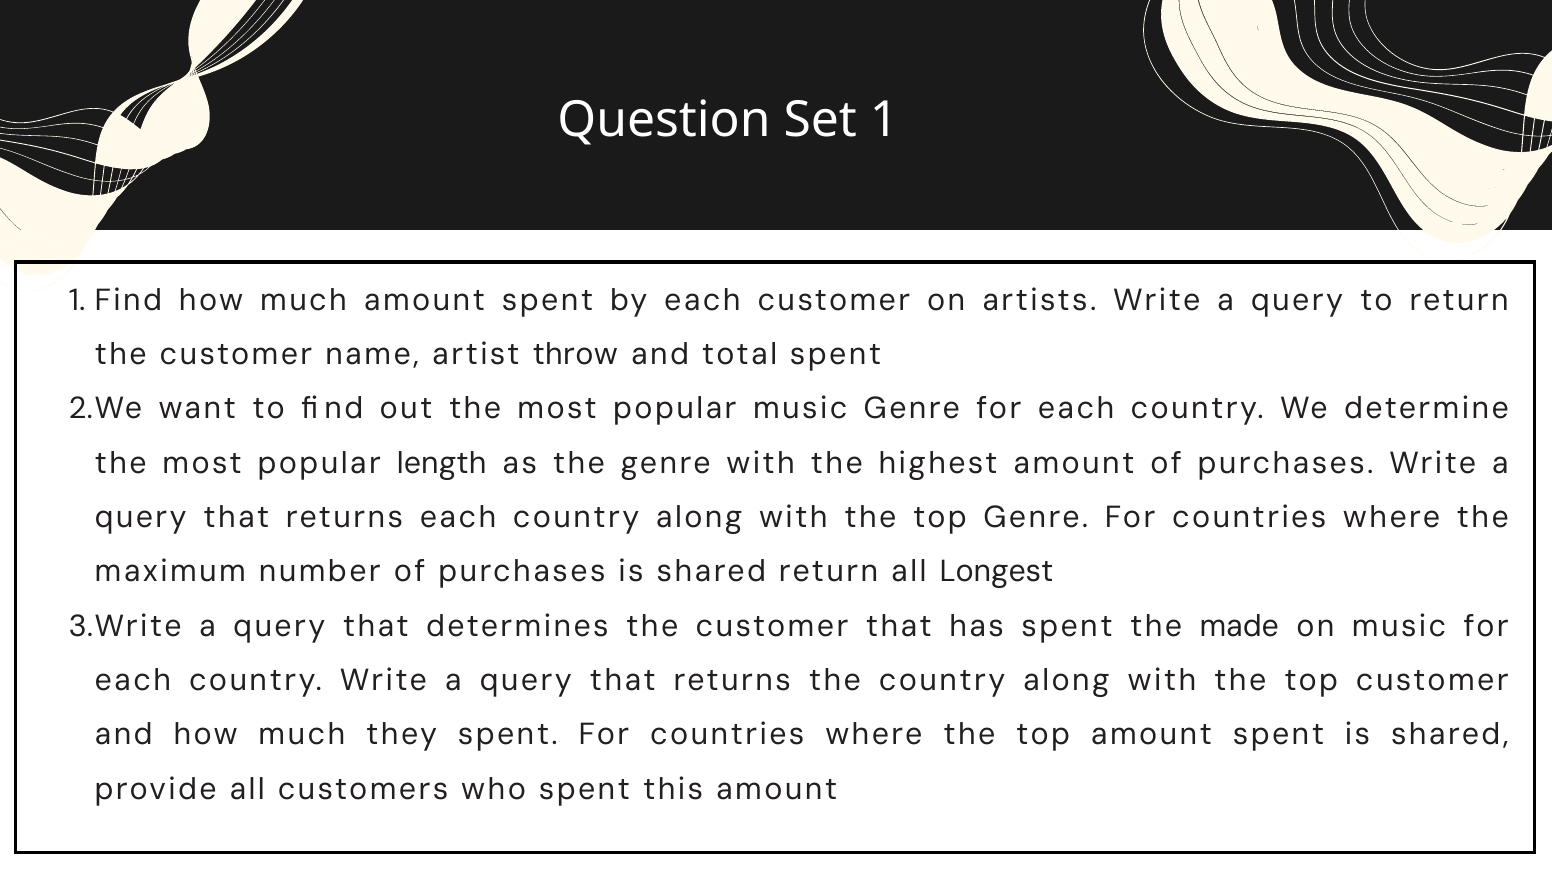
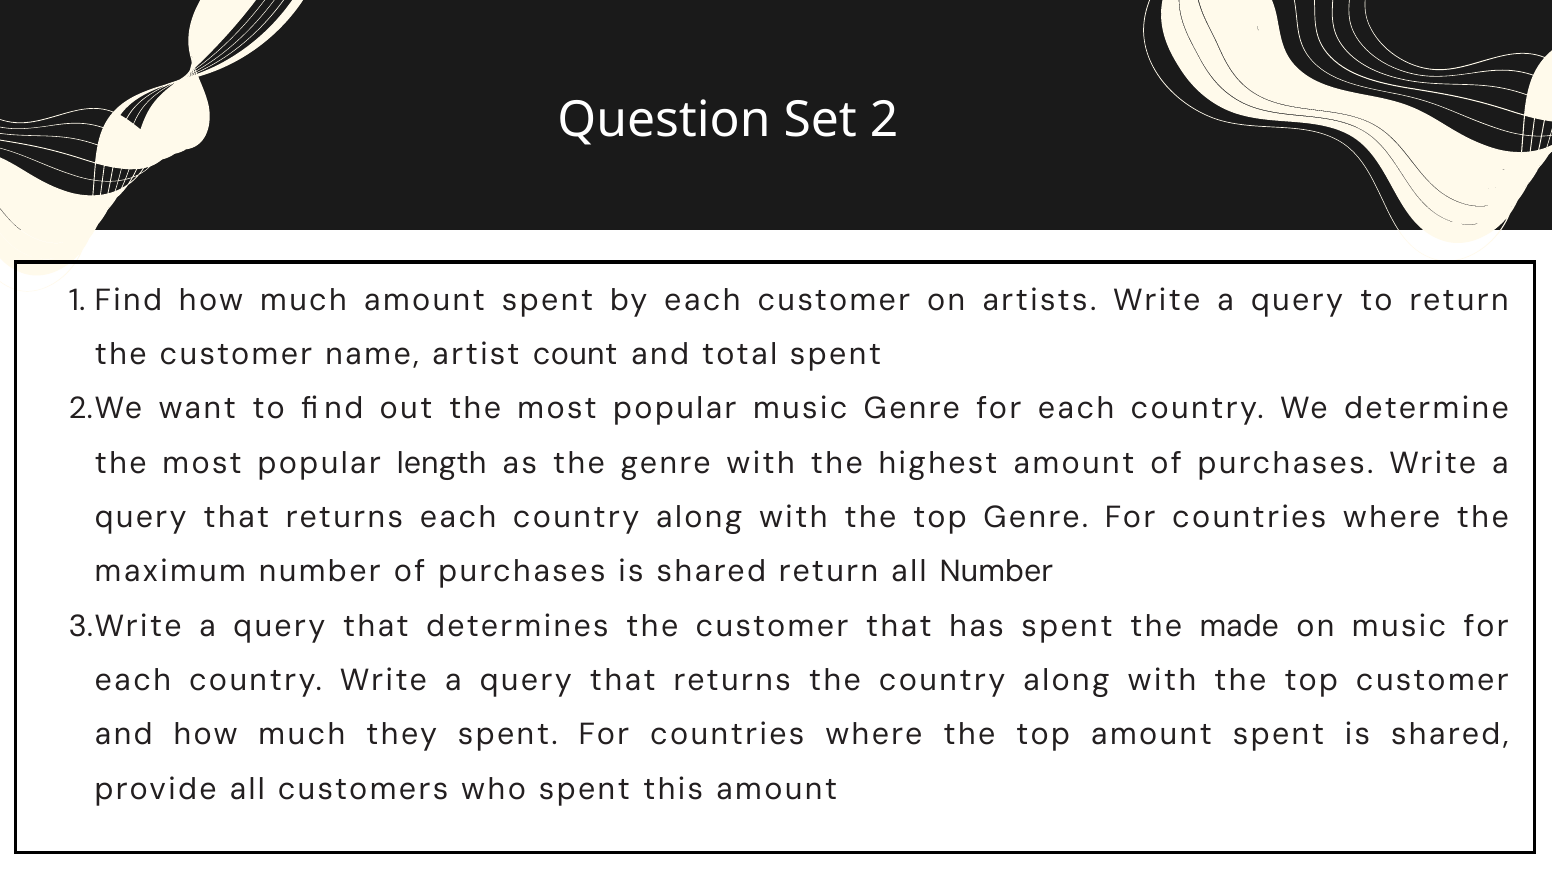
Set 1: 1 -> 2 (884, 120)
throw: throw -> count (575, 354)
all Longest: Longest -> Number (996, 572)
